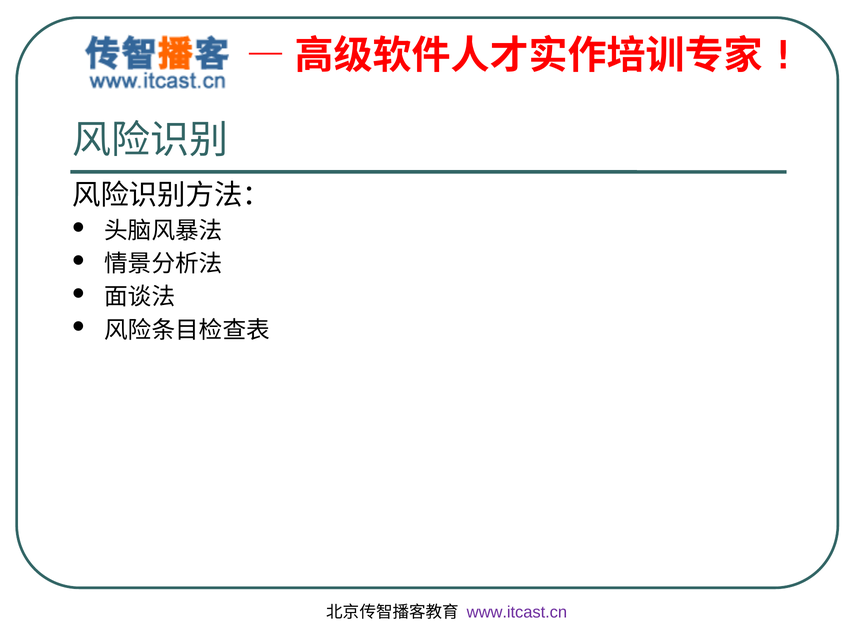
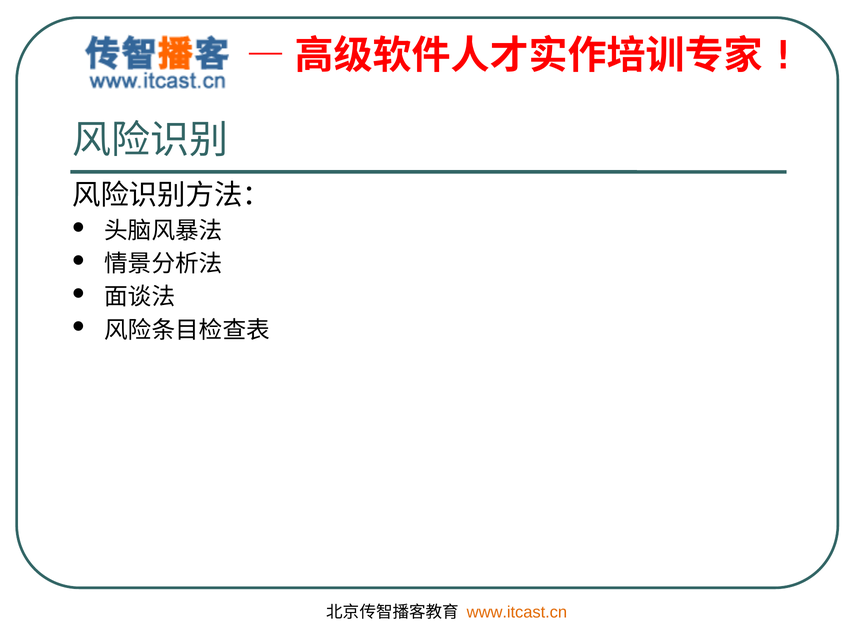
www.itcast.cn colour: purple -> orange (517, 611)
